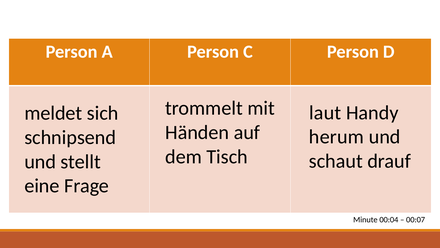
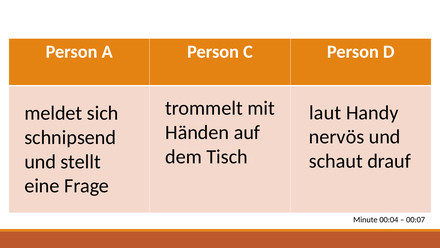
herum: herum -> nervös (337, 137)
